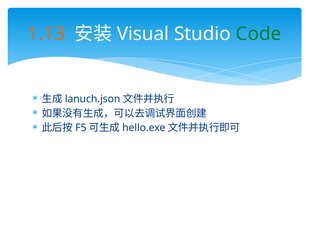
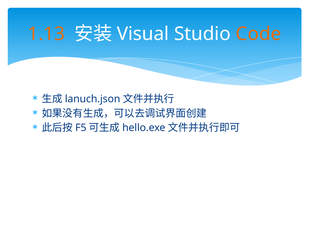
Code colour: green -> orange (258, 34)
